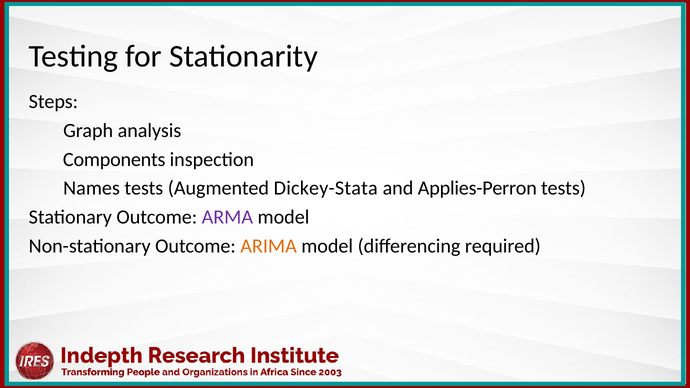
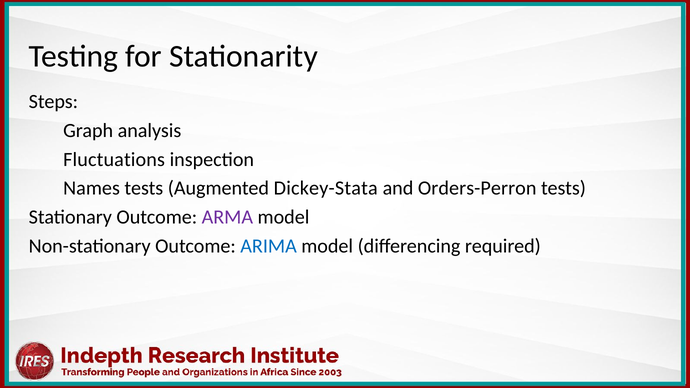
Components: Components -> Fluctuations (114, 159)
Applies-Perron: Applies-Perron -> Orders-Perron (477, 188)
ARIMA colour: orange -> blue (269, 246)
